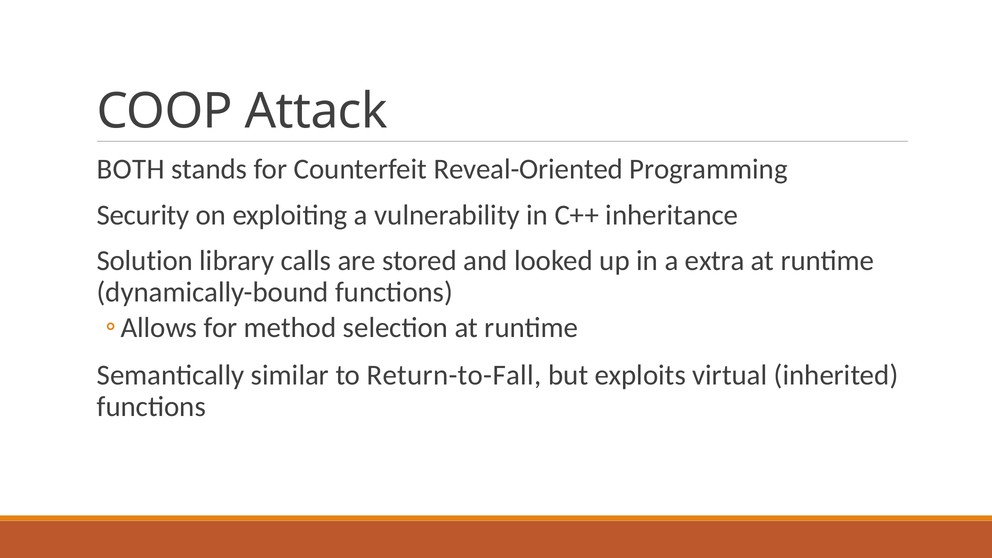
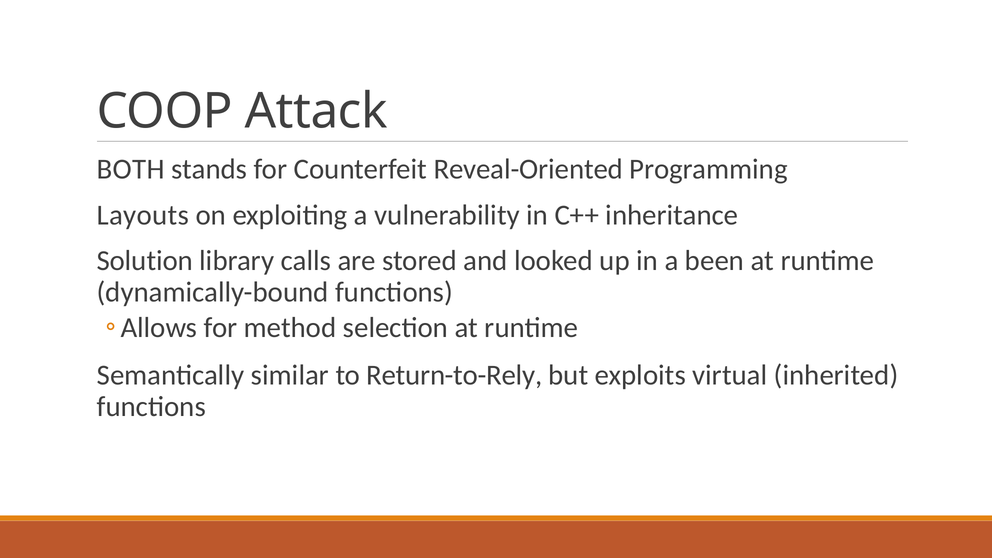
Security: Security -> Layouts (143, 215)
extra: extra -> been (715, 261)
Return-to-Fall: Return-to-Fall -> Return-to-Rely (454, 375)
